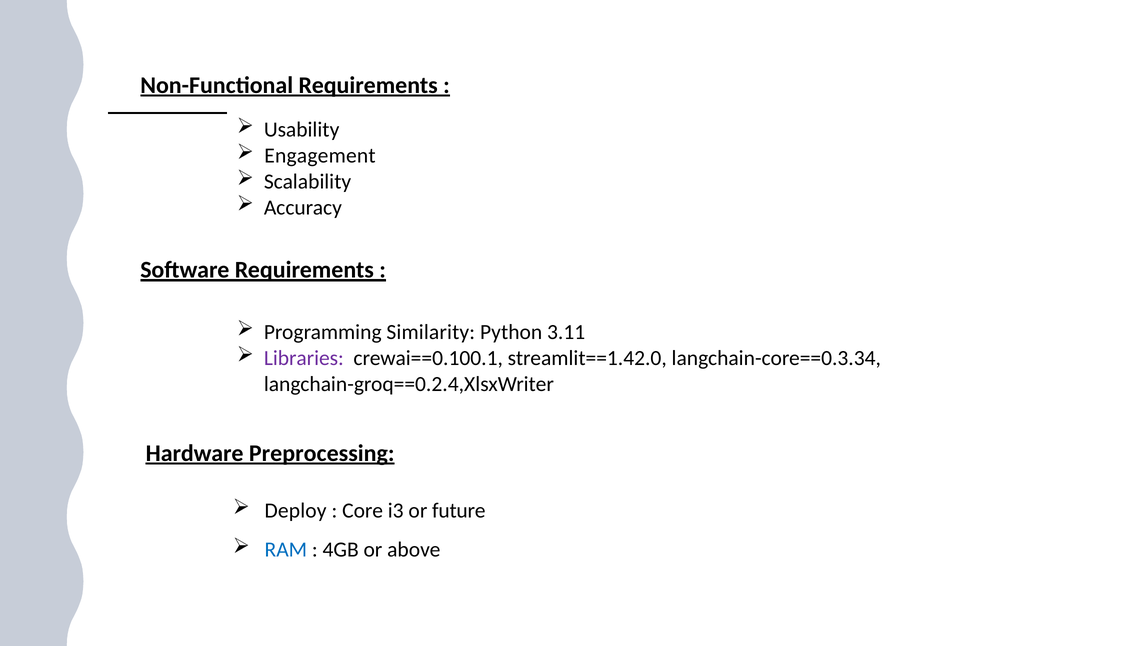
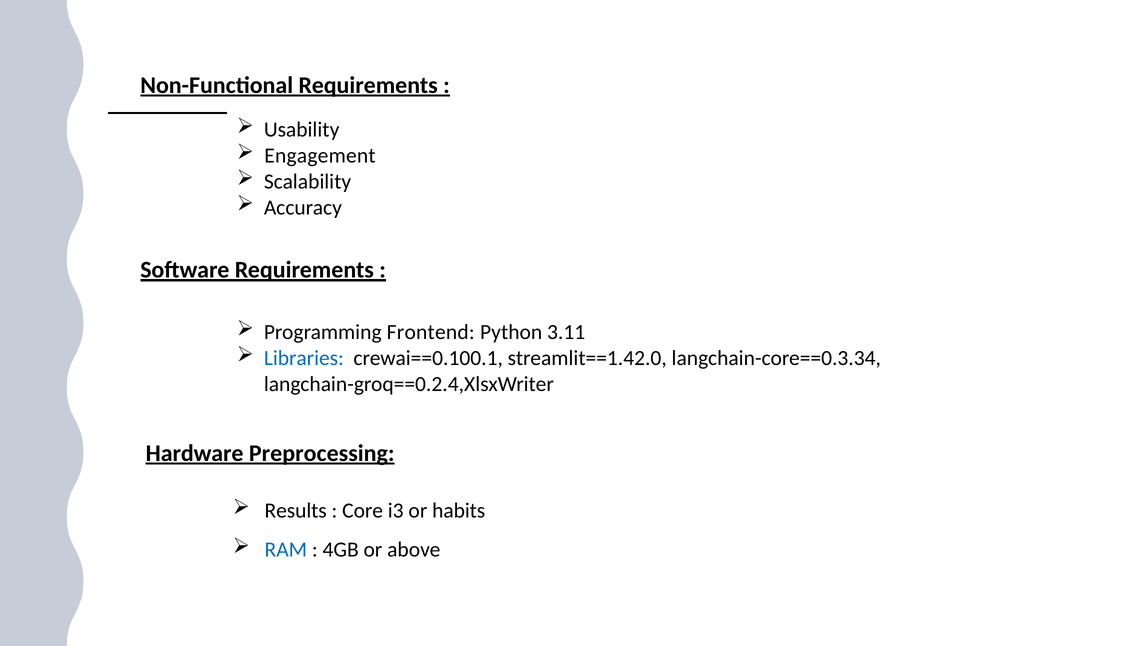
Similarity: Similarity -> Frontend (431, 332)
Libraries colour: purple -> blue (304, 358)
Deploy: Deploy -> Results (296, 511)
future: future -> habits (459, 511)
